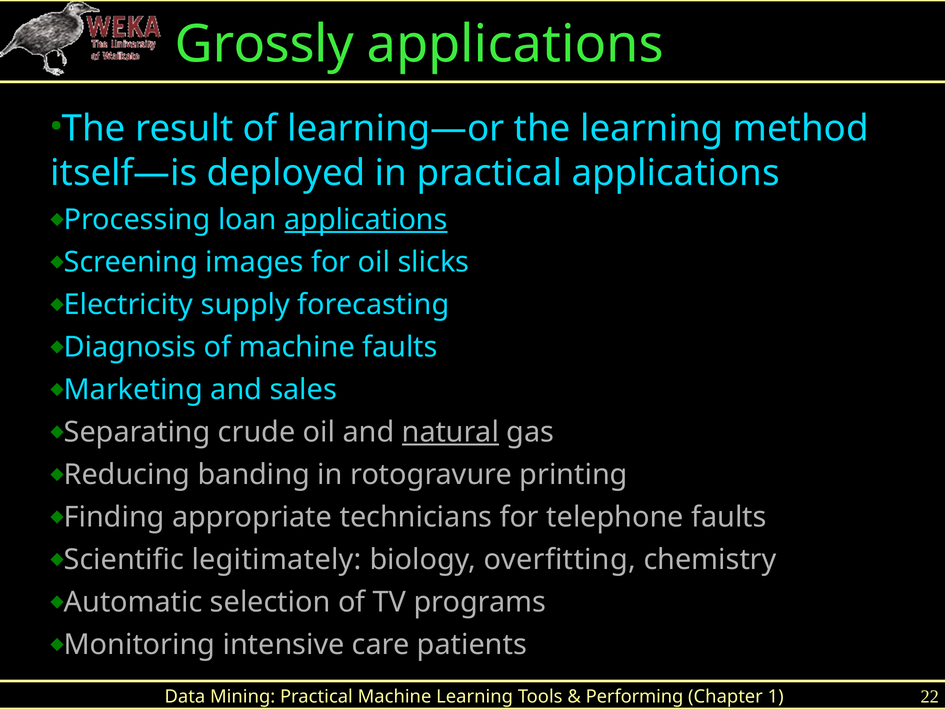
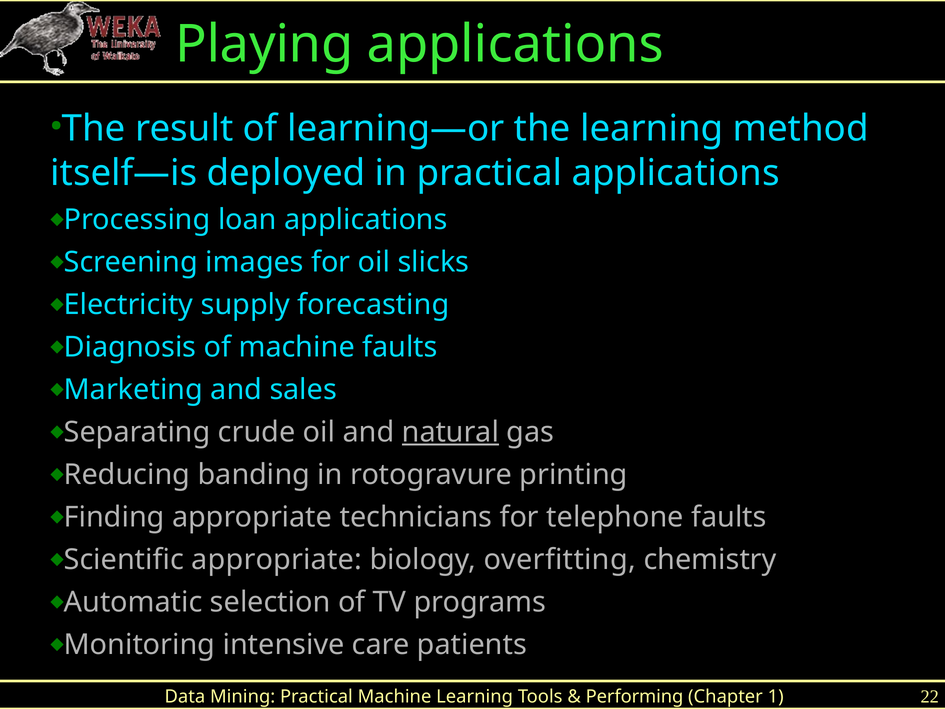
Grossly: Grossly -> Playing (264, 44)
applications underline: present -> none (366, 220)
legitimately: legitimately -> appropriate (277, 559)
